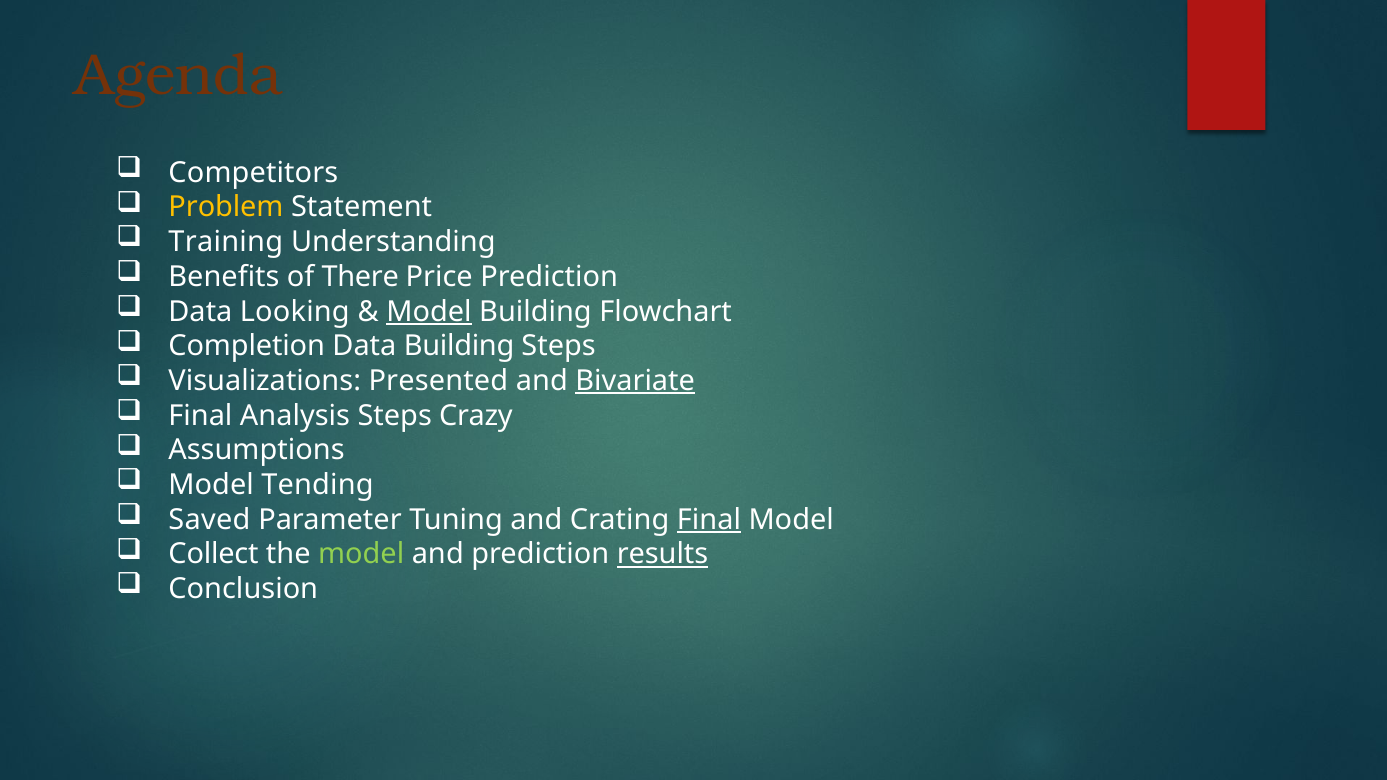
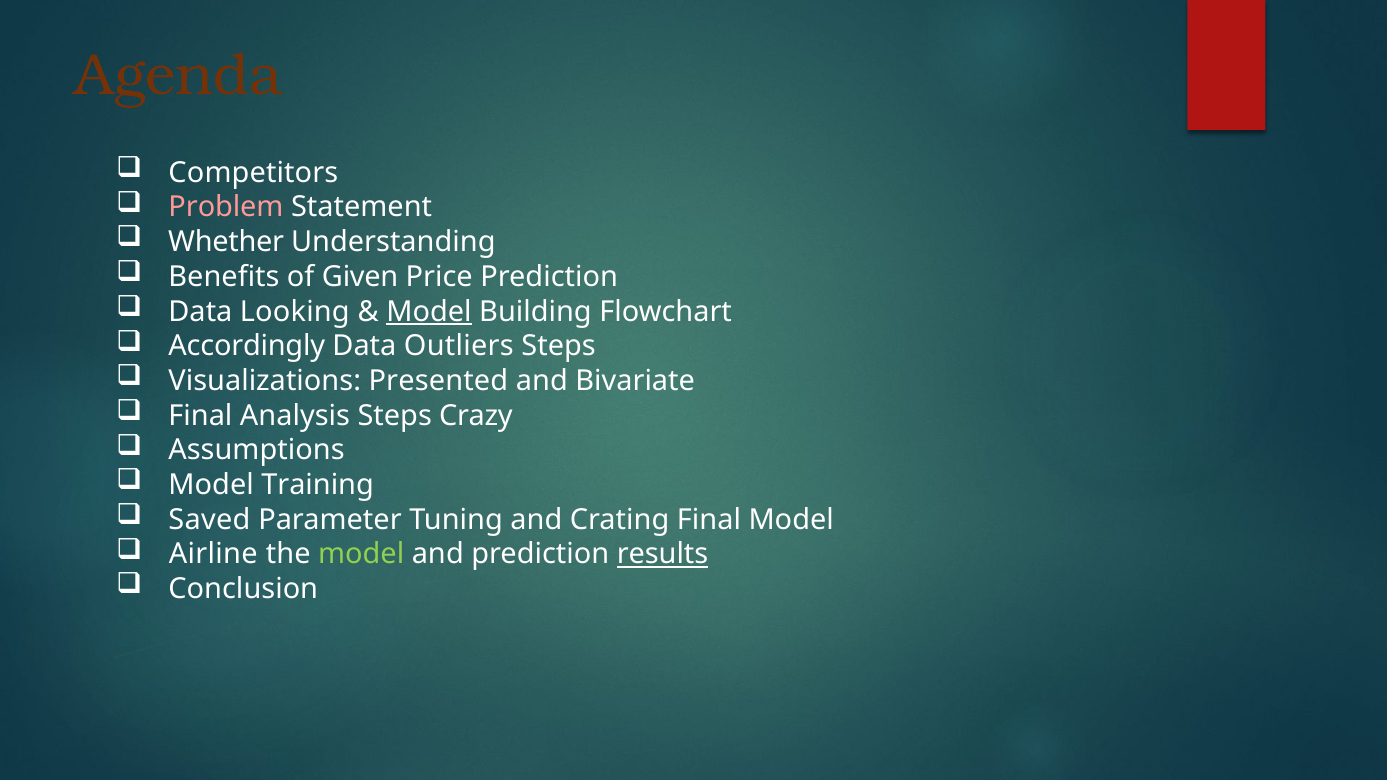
Problem colour: yellow -> pink (226, 207)
Training: Training -> Whether (226, 242)
There: There -> Given (360, 277)
Completion: Completion -> Accordingly (247, 346)
Data Building: Building -> Outliers (459, 346)
Bivariate underline: present -> none (635, 381)
Tending: Tending -> Training (318, 485)
Final underline: present -> none (709, 520)
Collect: Collect -> Airline (213, 554)
